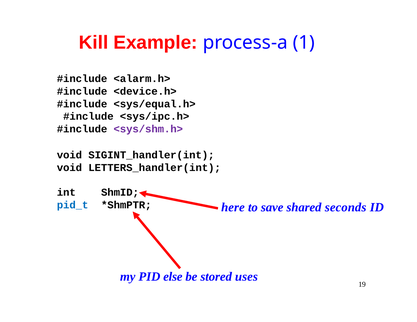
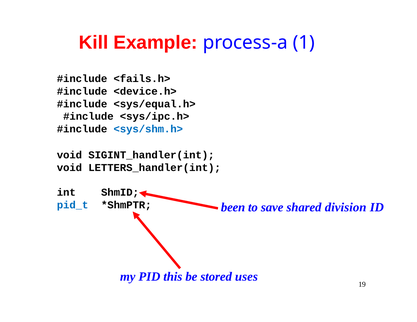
<alarm.h>: <alarm.h> -> <fails.h> (142, 79)
<sys/shm.h> colour: purple -> blue (148, 129)
here: here -> been (233, 207)
seconds: seconds -> division (346, 207)
else: else -> this (173, 277)
